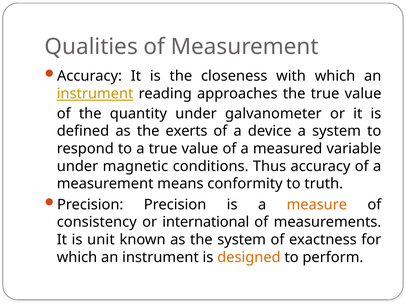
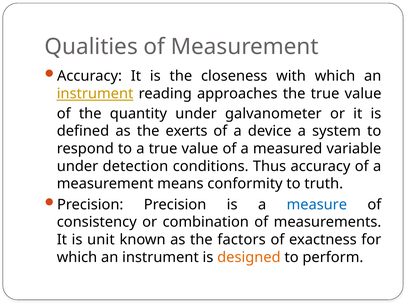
magnetic: magnetic -> detection (135, 166)
measure colour: orange -> blue (317, 205)
international: international -> combination (206, 222)
the system: system -> factors (242, 240)
